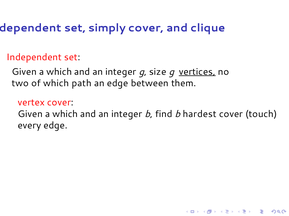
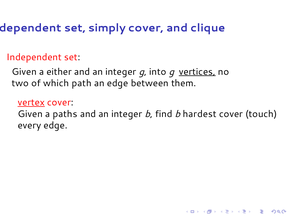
which: which -> either (59, 72)
size: size -> into (158, 72)
vertex underline: none -> present (31, 103)
which: which -> paths (65, 114)
